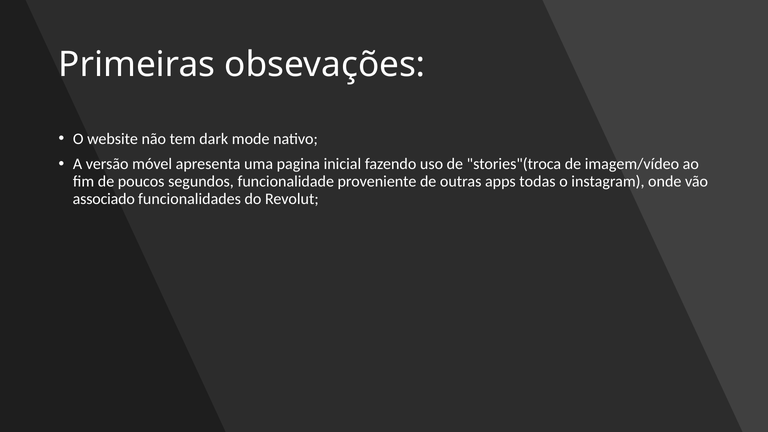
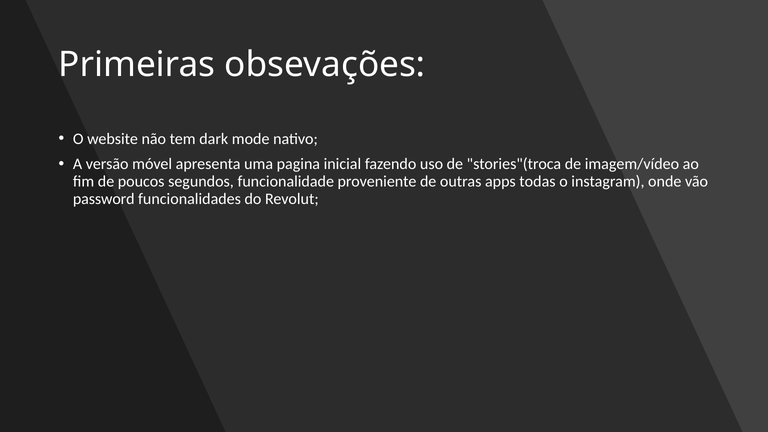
associado: associado -> password (104, 199)
